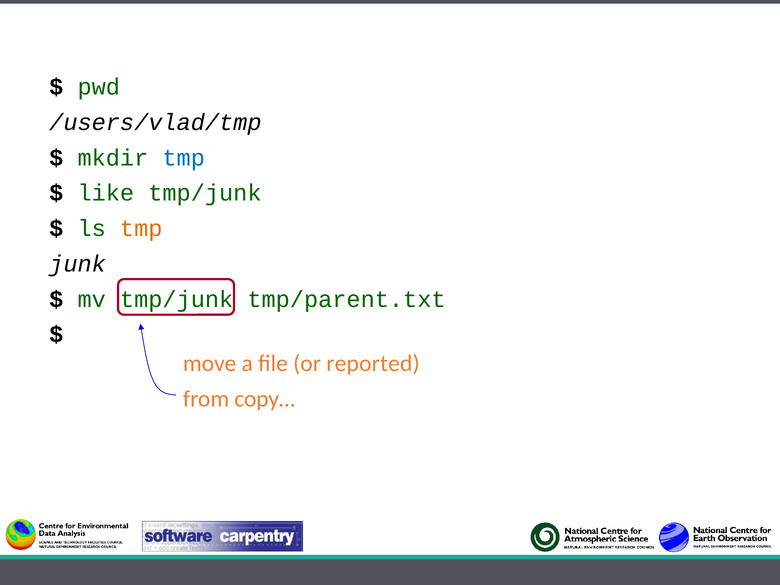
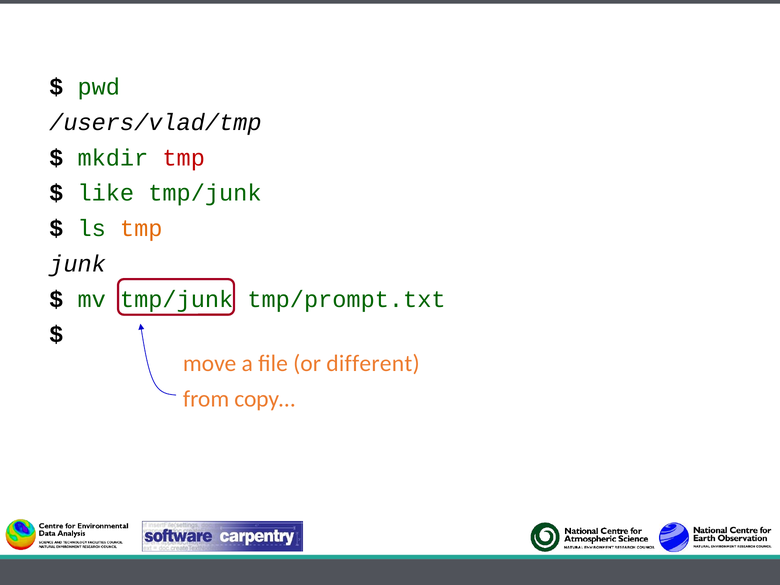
tmp colour: blue -> red (184, 158)
tmp/parent.txt: tmp/parent.txt -> tmp/prompt.txt (346, 299)
reported: reported -> different (373, 363)
